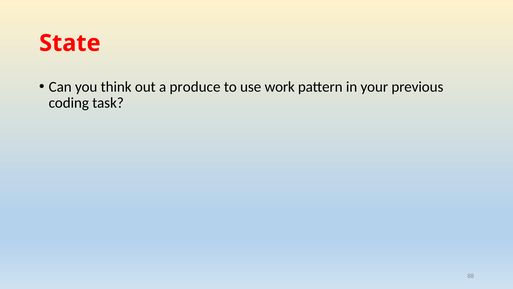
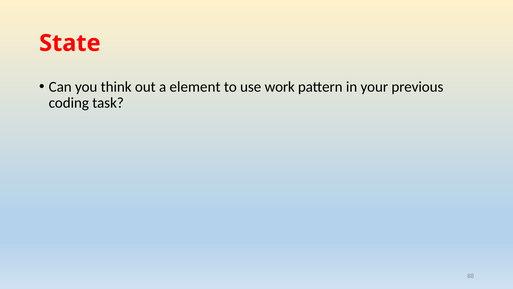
produce: produce -> element (195, 87)
